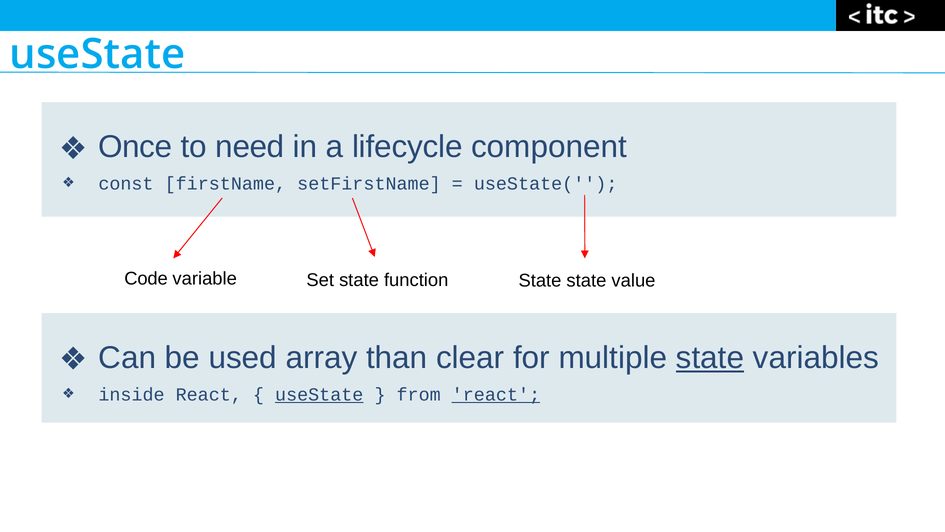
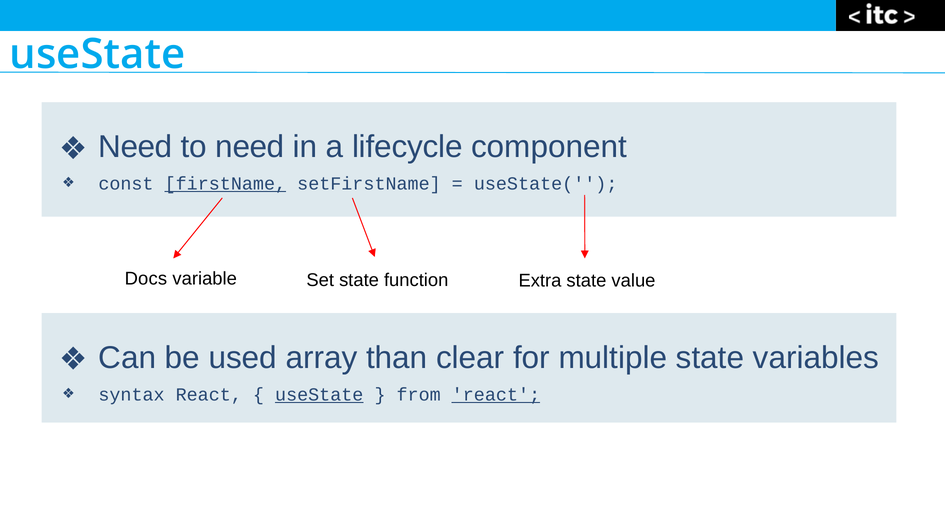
Once: Once -> Need (135, 147)
firstName underline: none -> present (225, 184)
Code: Code -> Docs (146, 279)
function State: State -> Extra (540, 281)
state underline: present -> none (710, 358)
inside: inside -> syntax (132, 394)
